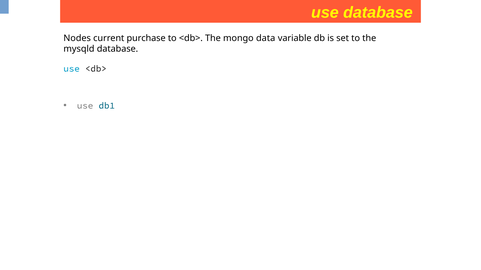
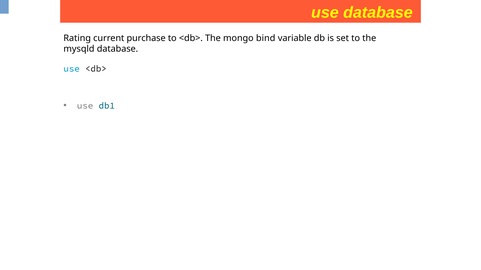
Nodes: Nodes -> Rating (77, 38)
data: data -> bind (266, 38)
